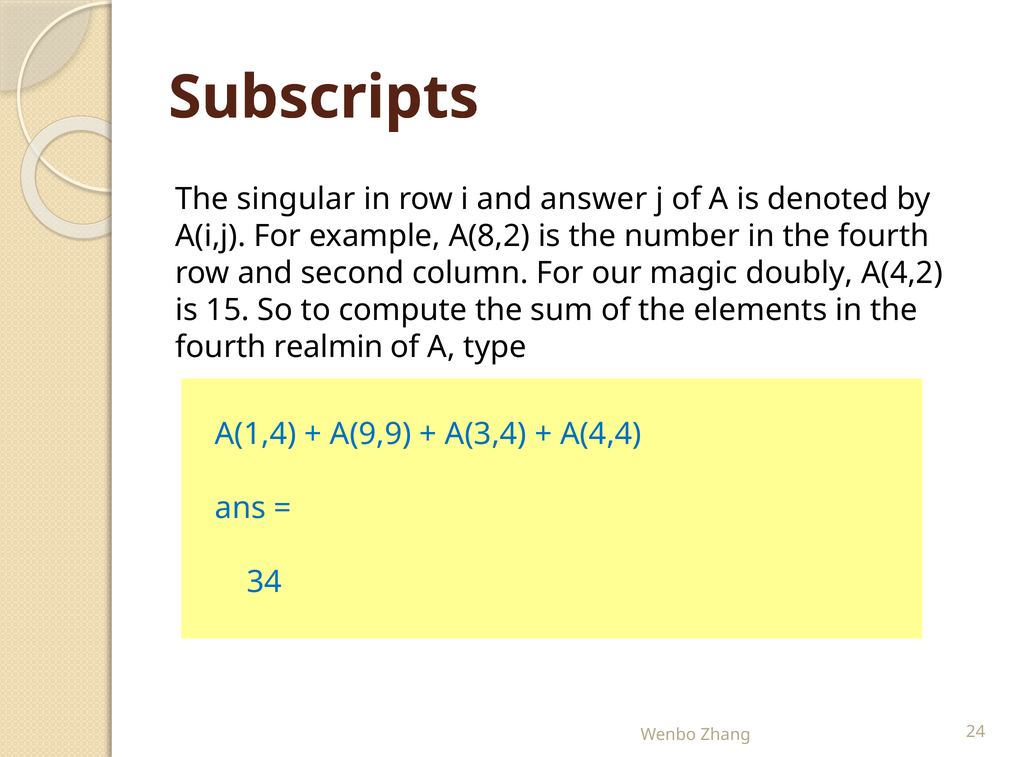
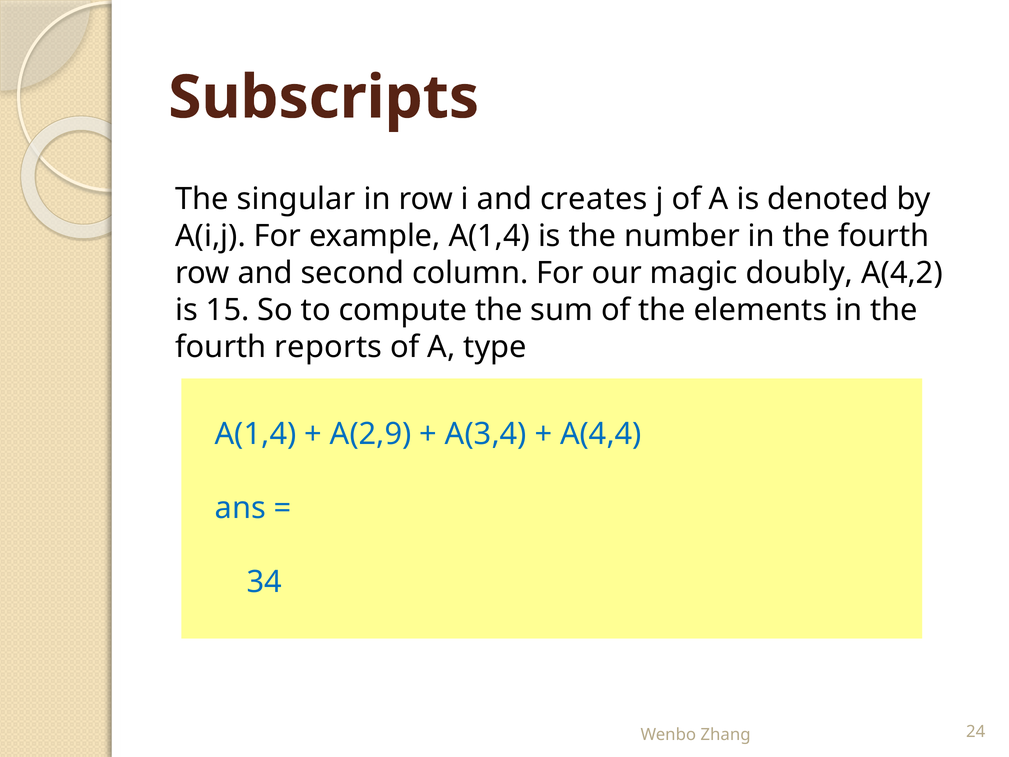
answer: answer -> creates (594, 199)
example A(8,2: A(8,2 -> A(1,4 (489, 236)
realmin: realmin -> reports (328, 347)
A(9,9: A(9,9 -> A(2,9 (371, 434)
